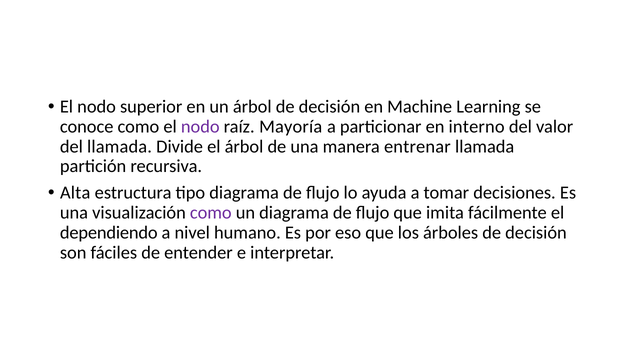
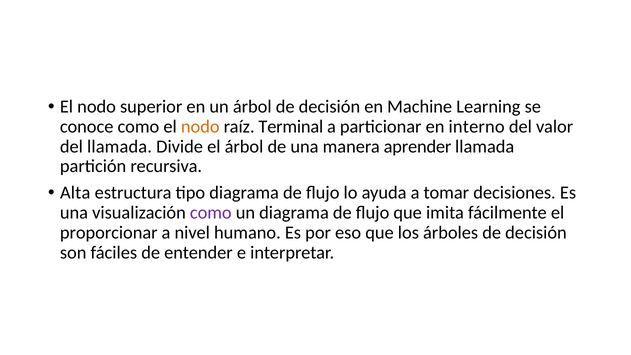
nodo colour: purple -> orange (200, 127)
Mayoría: Mayoría -> Terminal (291, 127)
entrenar: entrenar -> aprender (418, 146)
dependiendo: dependiendo -> proporcionar (109, 233)
